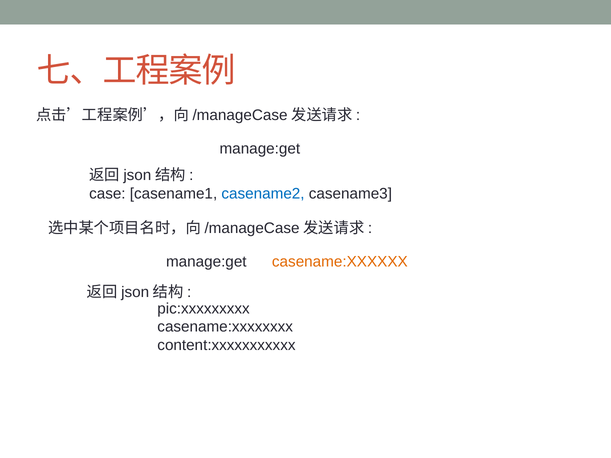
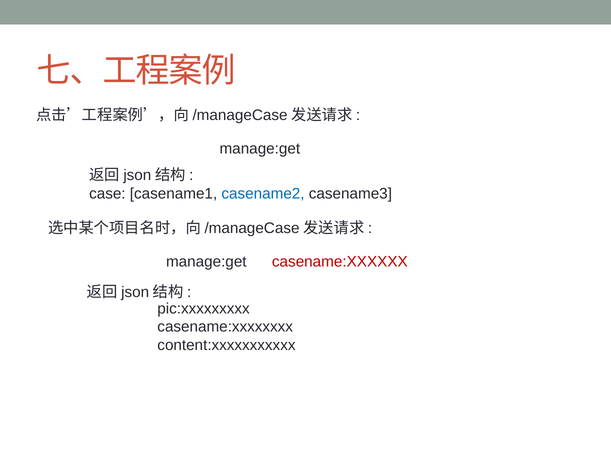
casename:XXXXXX colour: orange -> red (340, 262)
